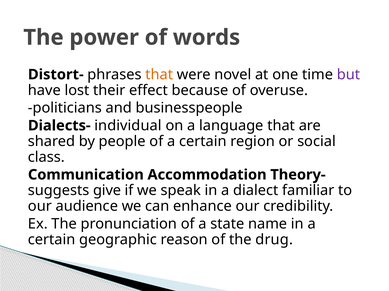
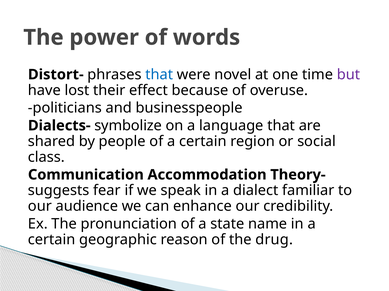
that colour: orange -> blue (159, 75)
individual: individual -> symbolize (128, 126)
give: give -> fear (107, 191)
